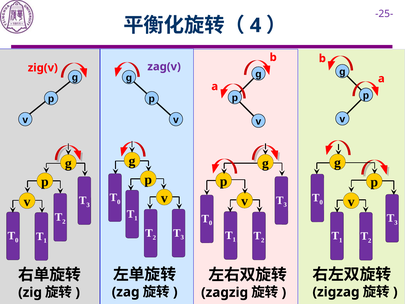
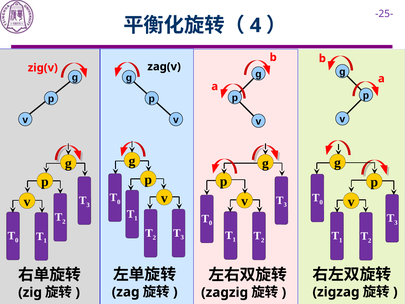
zag(v colour: purple -> black (164, 67)
